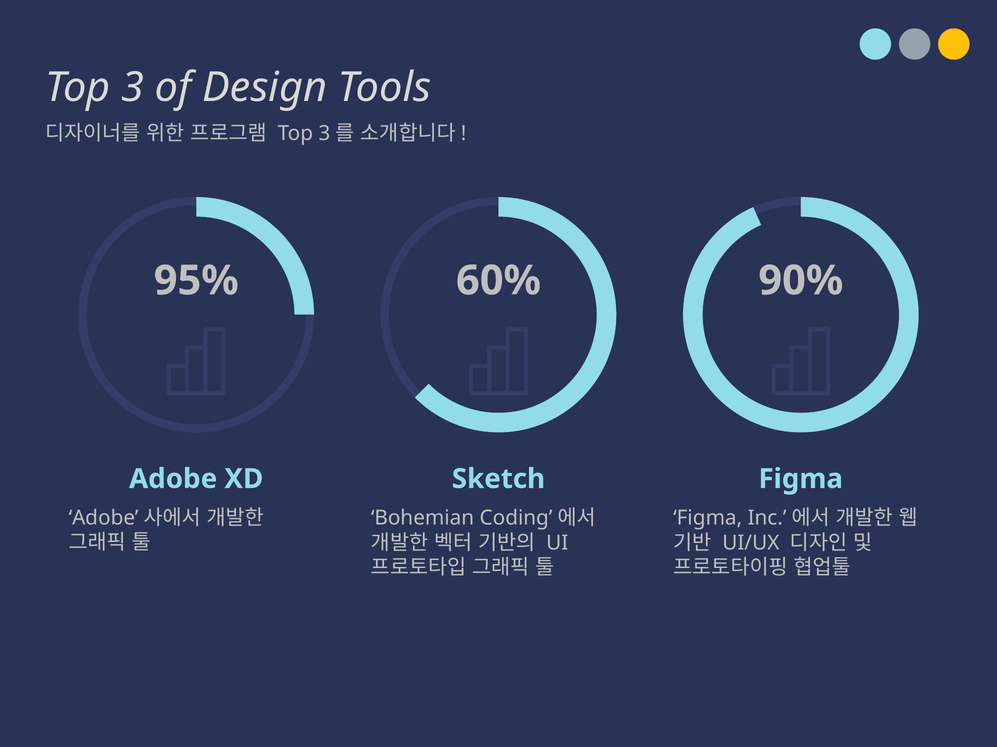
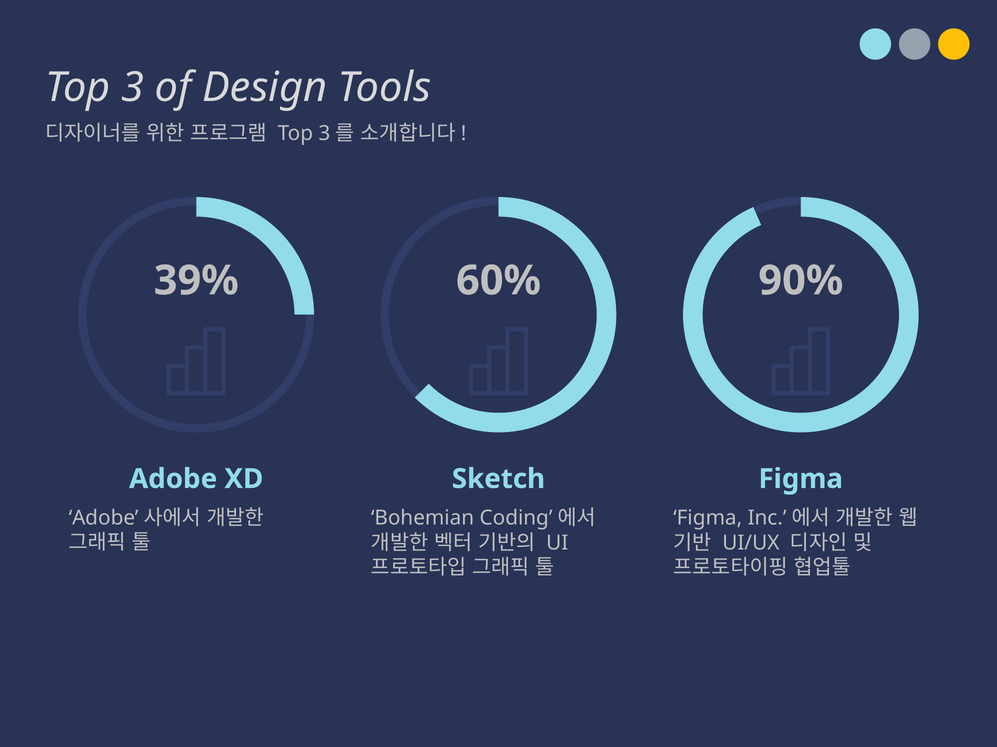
95%: 95% -> 39% (196, 281)
